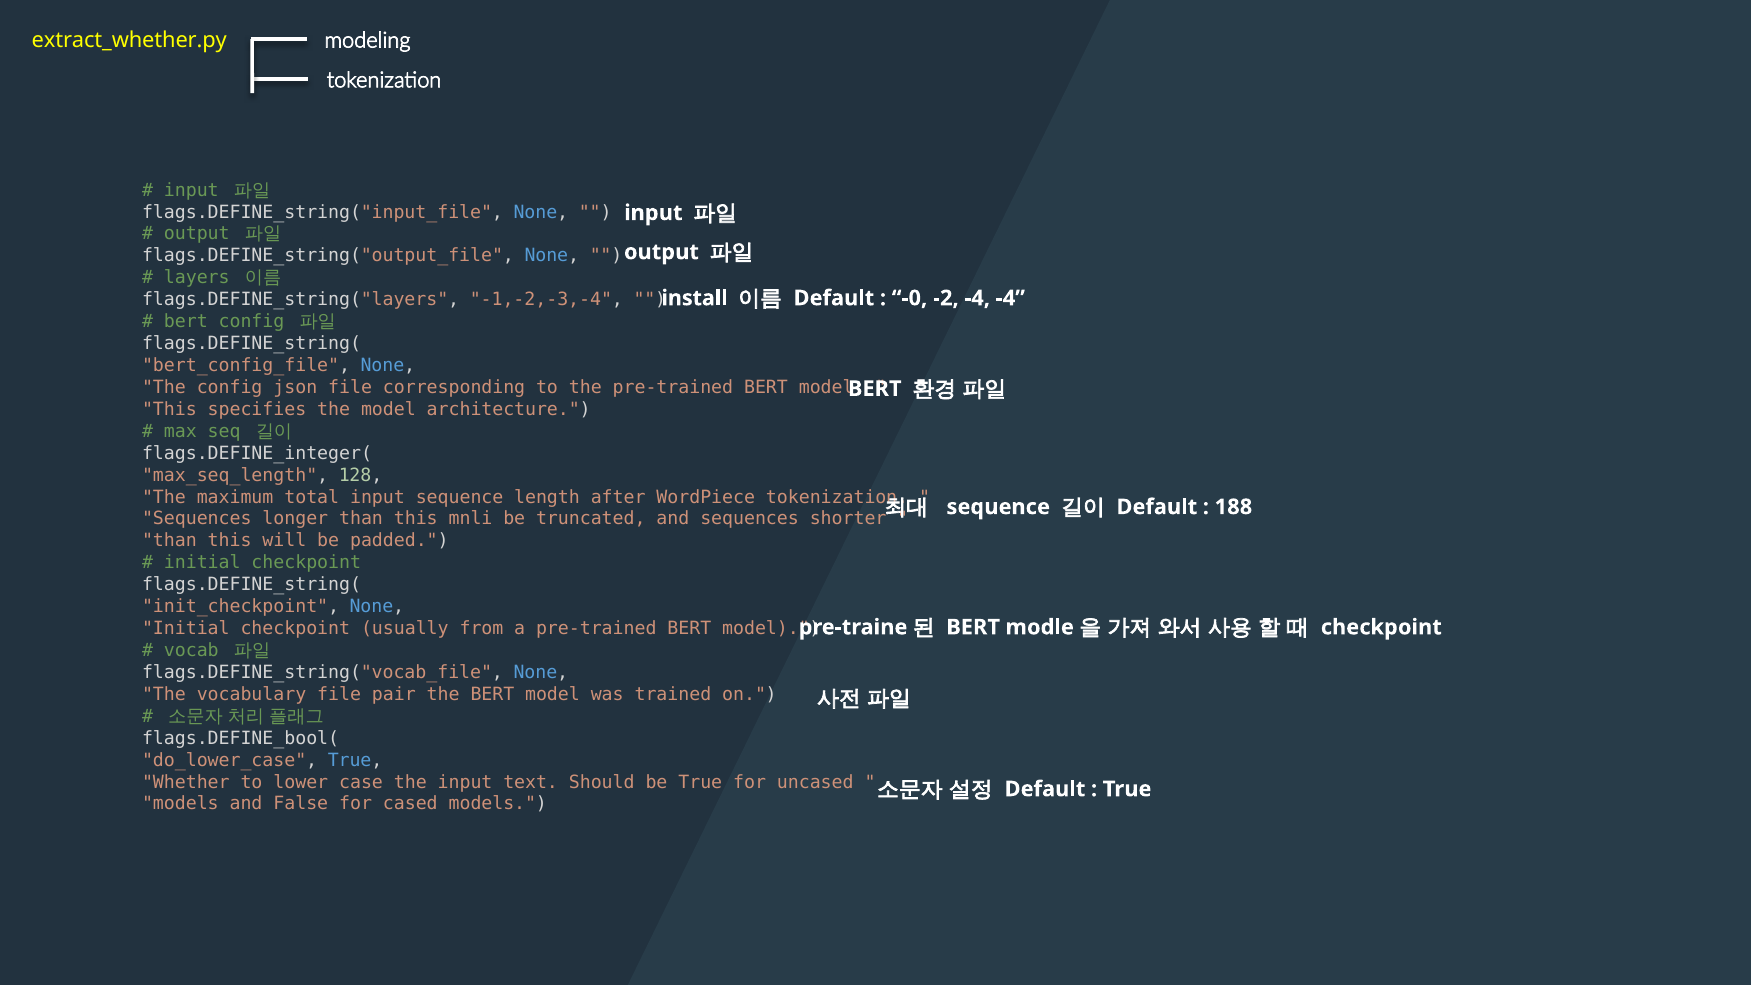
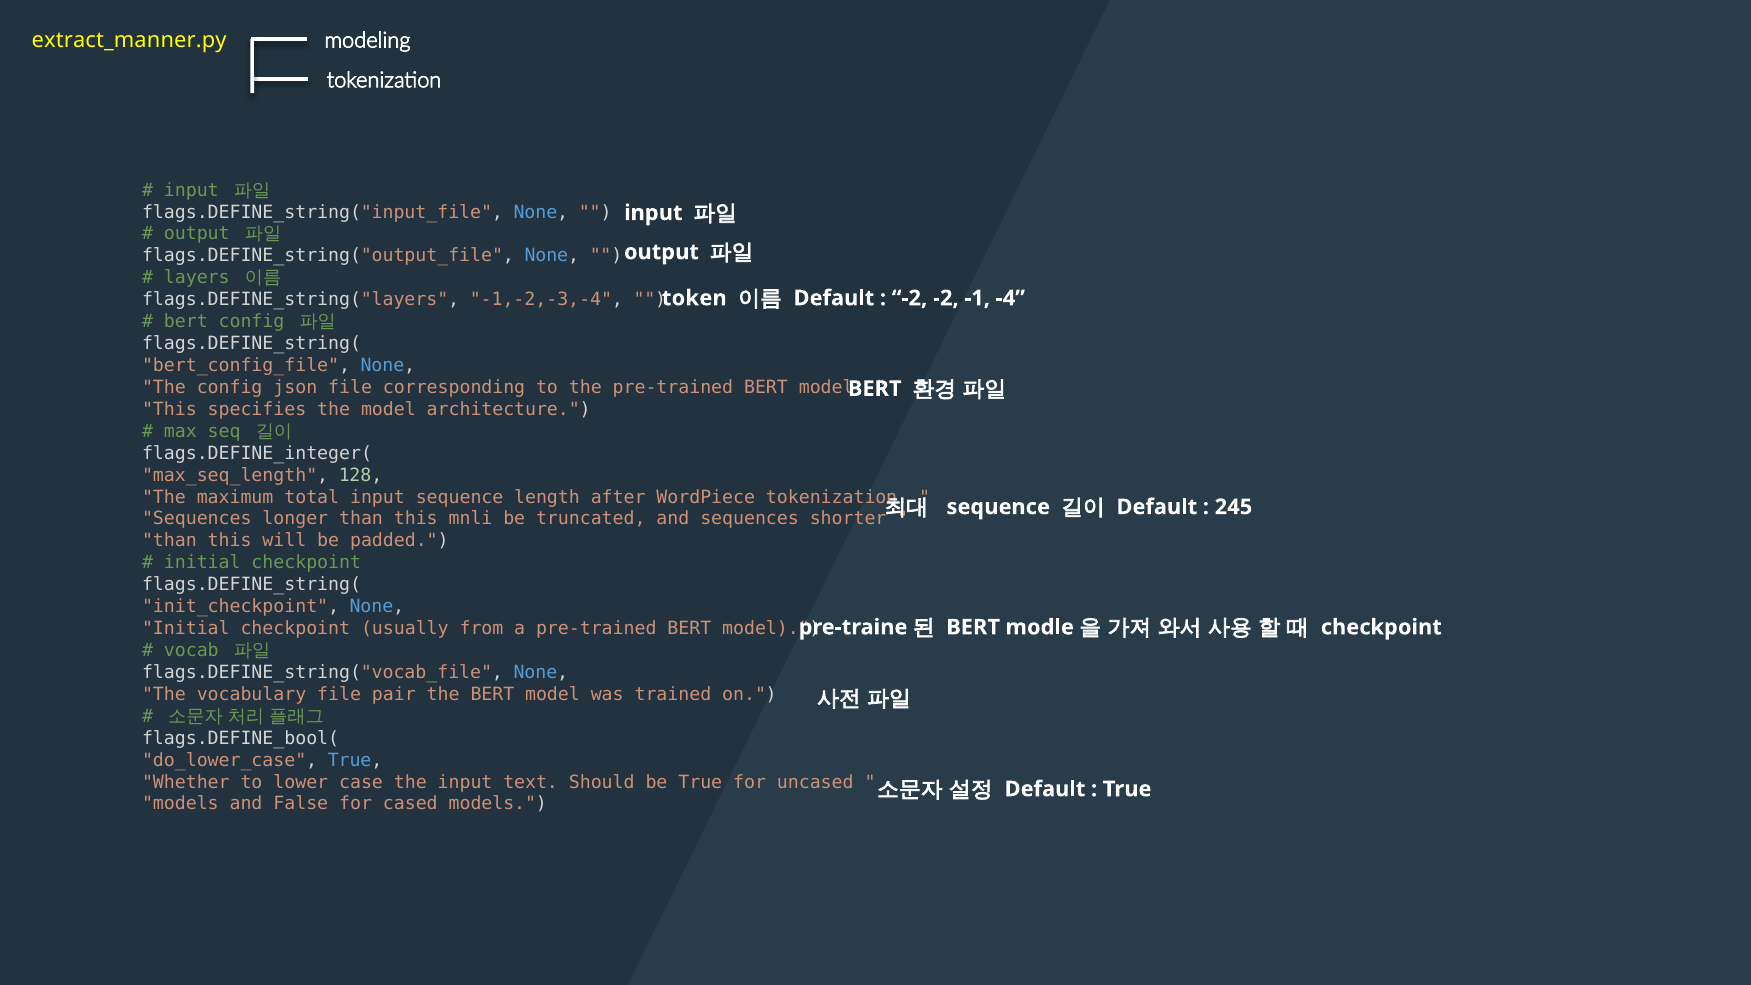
extract_whether.py: extract_whether.py -> extract_manner.py (129, 40)
install: install -> token (694, 298)
-0: -0 -> -2 (909, 298)
-2 -4: -4 -> -1 (977, 298)
188: 188 -> 245 (1233, 507)
